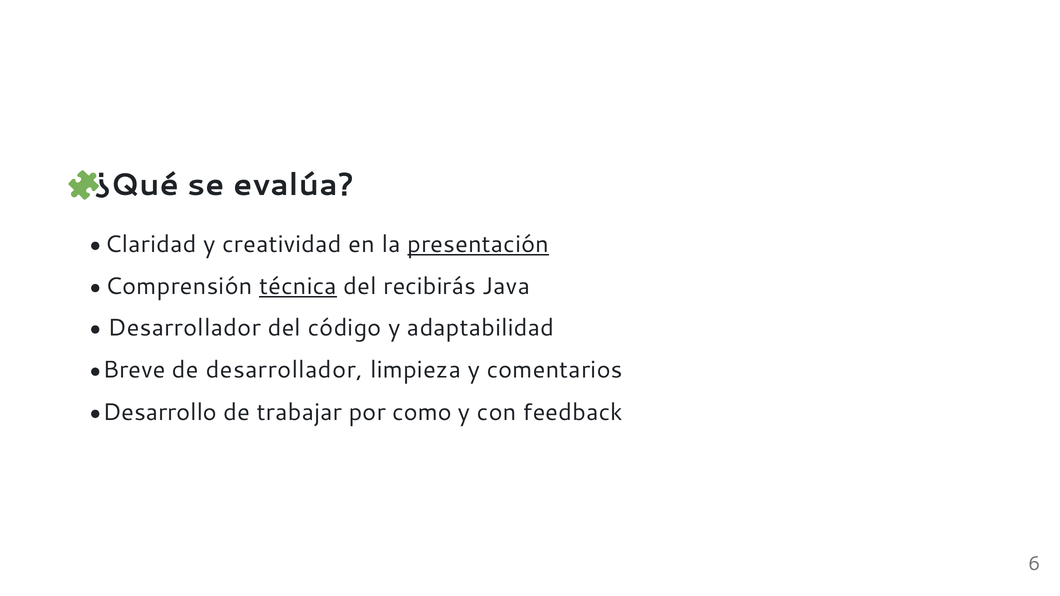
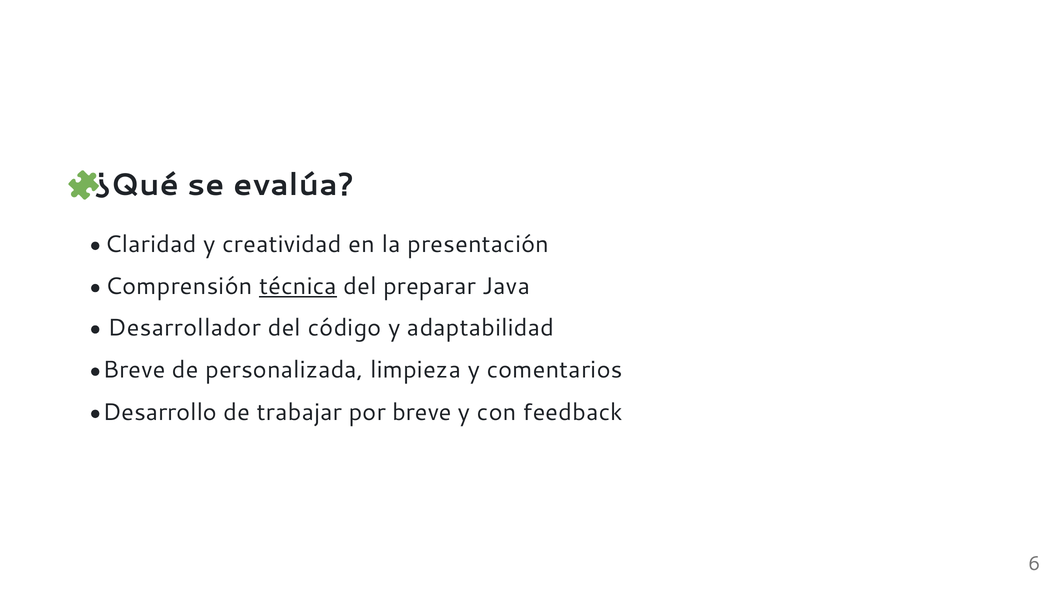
presentación underline: present -> none (478, 244)
recibirás: recibirás -> preparar (430, 287)
de desarrollador: desarrollador -> personalizada (284, 370)
por como: como -> breve (422, 412)
